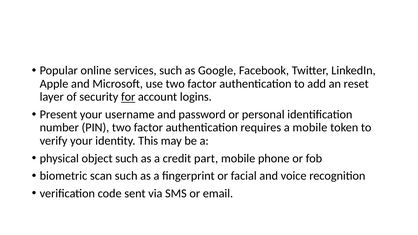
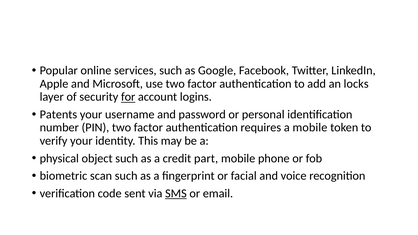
reset: reset -> locks (356, 84)
Present: Present -> Patents (58, 115)
SMS underline: none -> present (176, 193)
